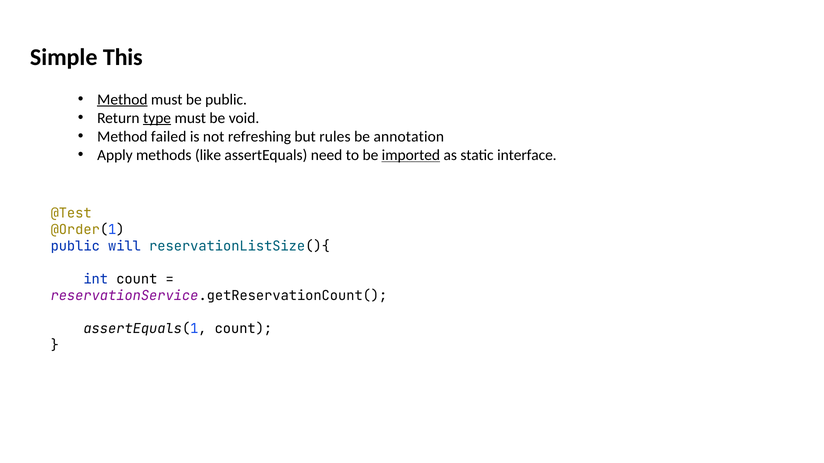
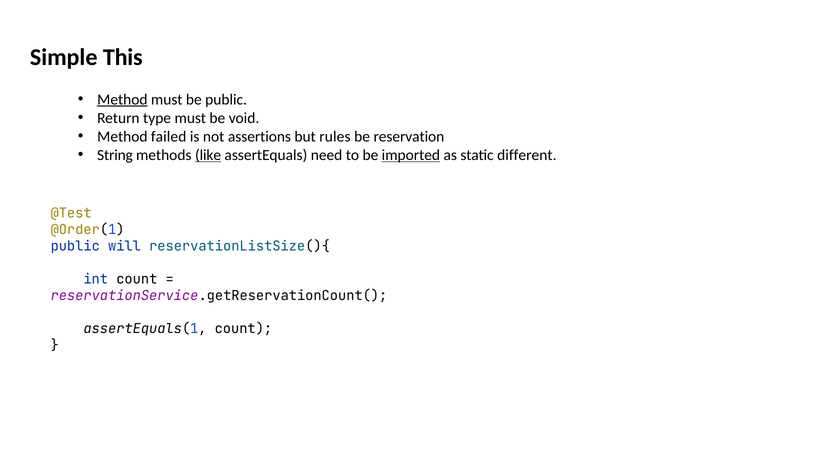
type underline: present -> none (157, 118)
refreshing: refreshing -> assertions (259, 137)
annotation: annotation -> reservation (409, 137)
Apply: Apply -> String (115, 155)
like underline: none -> present (208, 155)
interface: interface -> different (527, 155)
